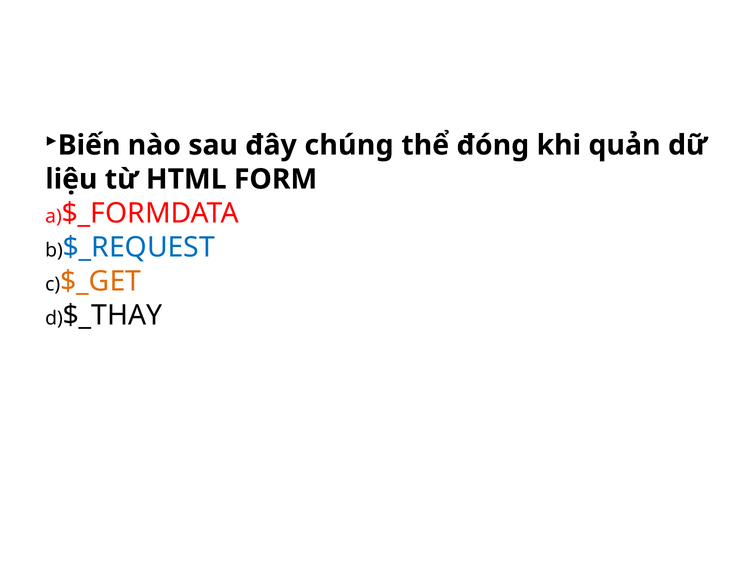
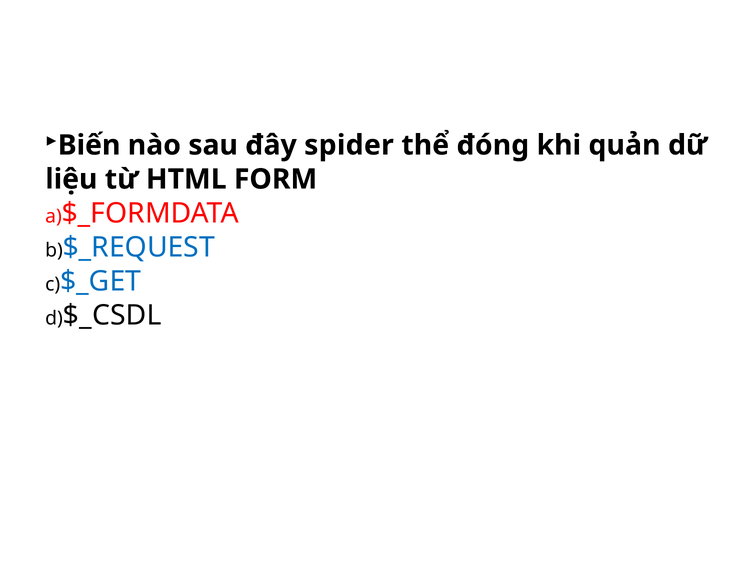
chúng: chúng -> spider (349, 145)
$_GET colour: orange -> blue (101, 281)
$_THAY: $_THAY -> $_CSDL (112, 315)
